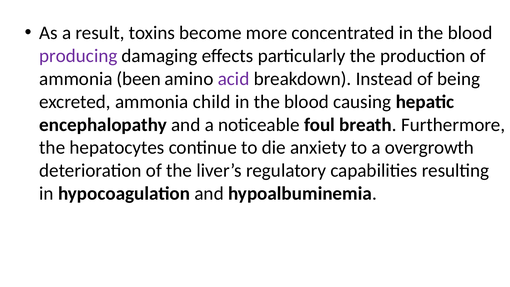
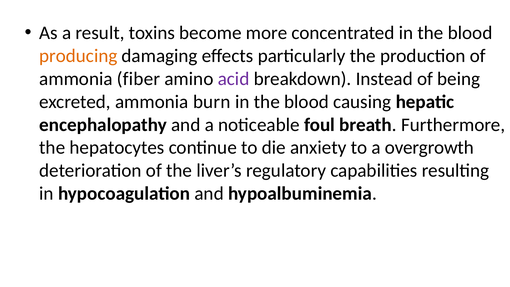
producing colour: purple -> orange (78, 56)
been: been -> fiber (138, 79)
child: child -> burn (212, 102)
